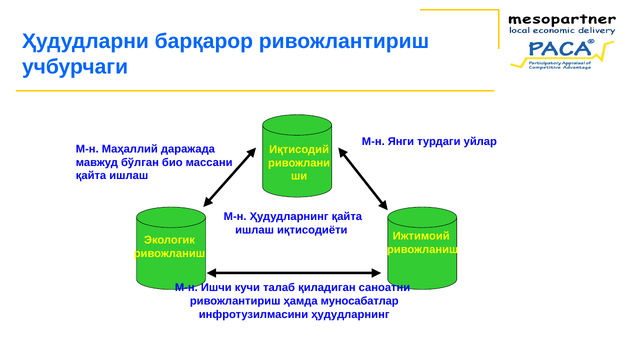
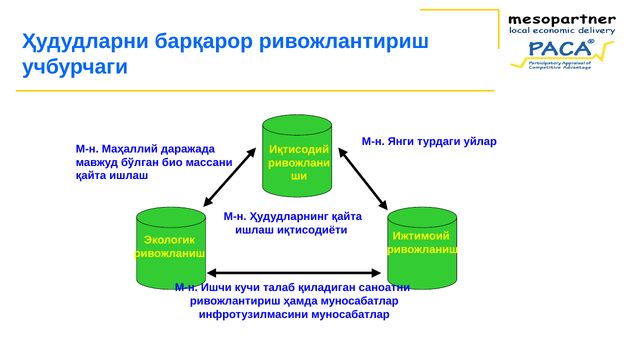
инфротузилмасини ҳудудларнинг: ҳудудларнинг -> муносабатлар (350, 314)
